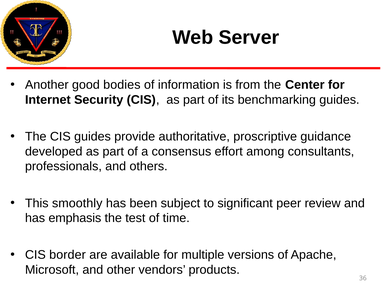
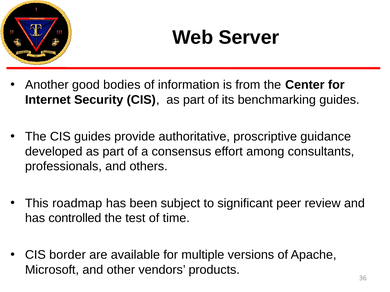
smoothly: smoothly -> roadmap (77, 203)
emphasis: emphasis -> controlled (75, 218)
